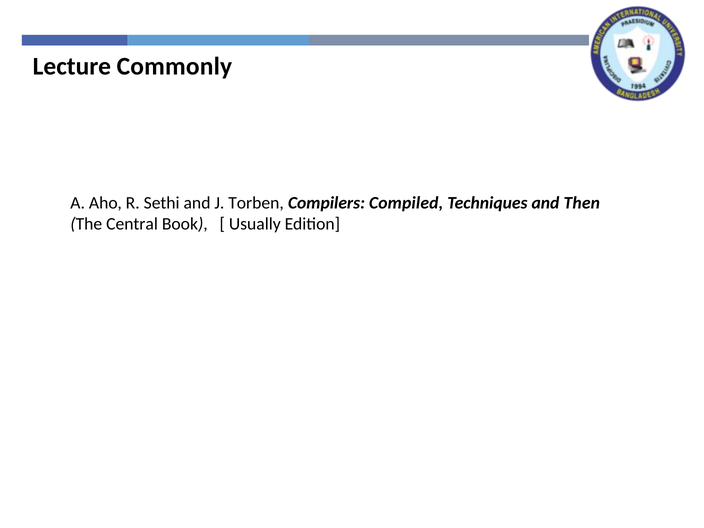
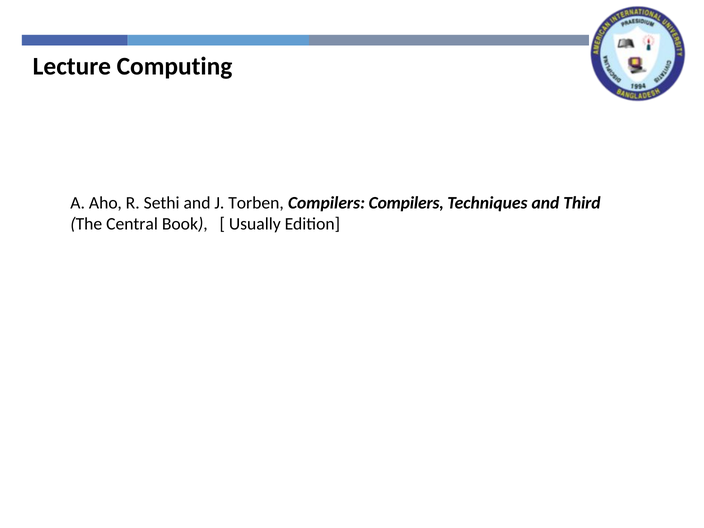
Commonly: Commonly -> Computing (175, 66)
Compilers Compiled: Compiled -> Compilers (406, 203)
Then: Then -> Third (582, 203)
